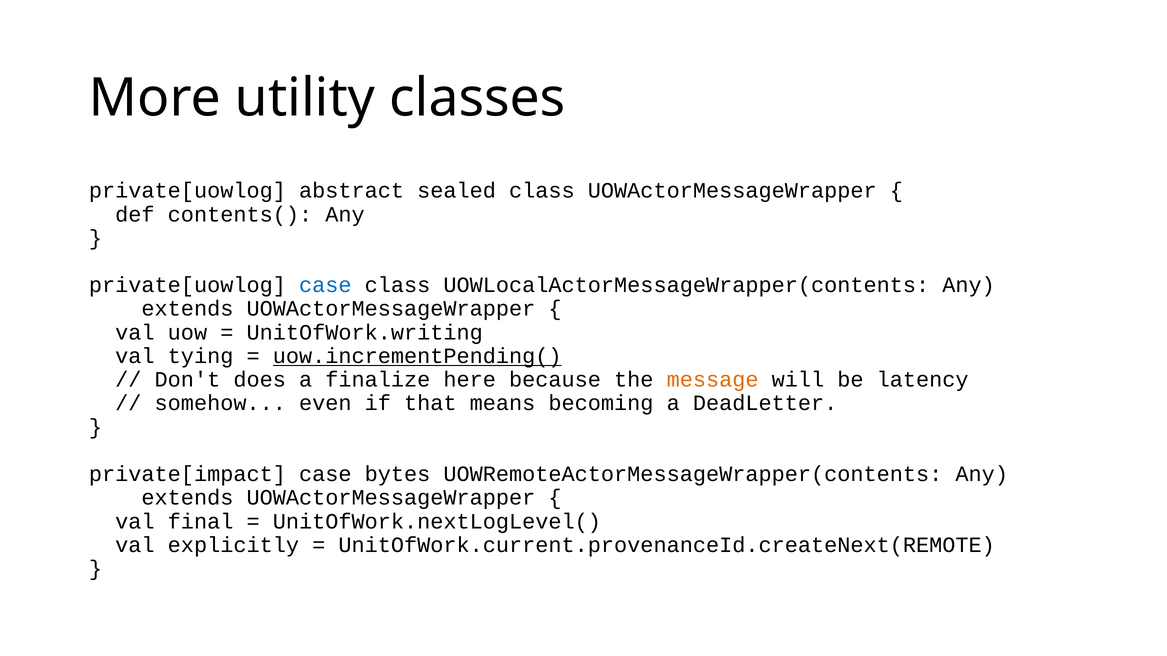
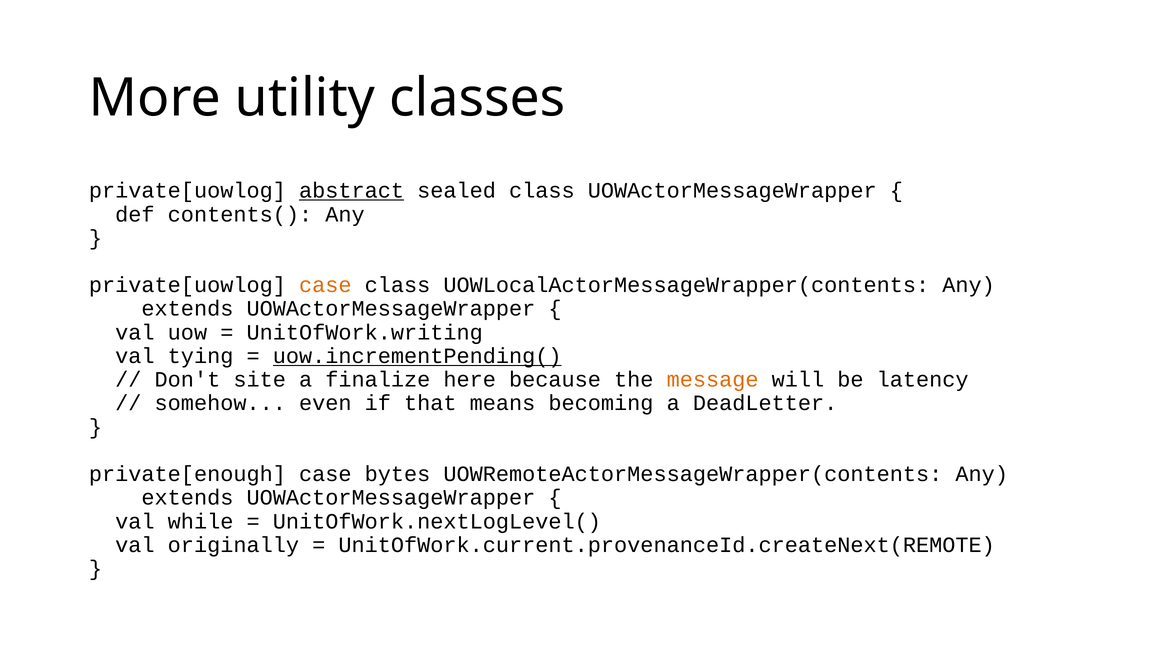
abstract underline: none -> present (352, 191)
case colour: blue -> orange (325, 285)
does: does -> site (260, 380)
private[impact: private[impact -> private[enough (187, 474)
final: final -> while (201, 522)
explicitly: explicitly -> originally (233, 545)
